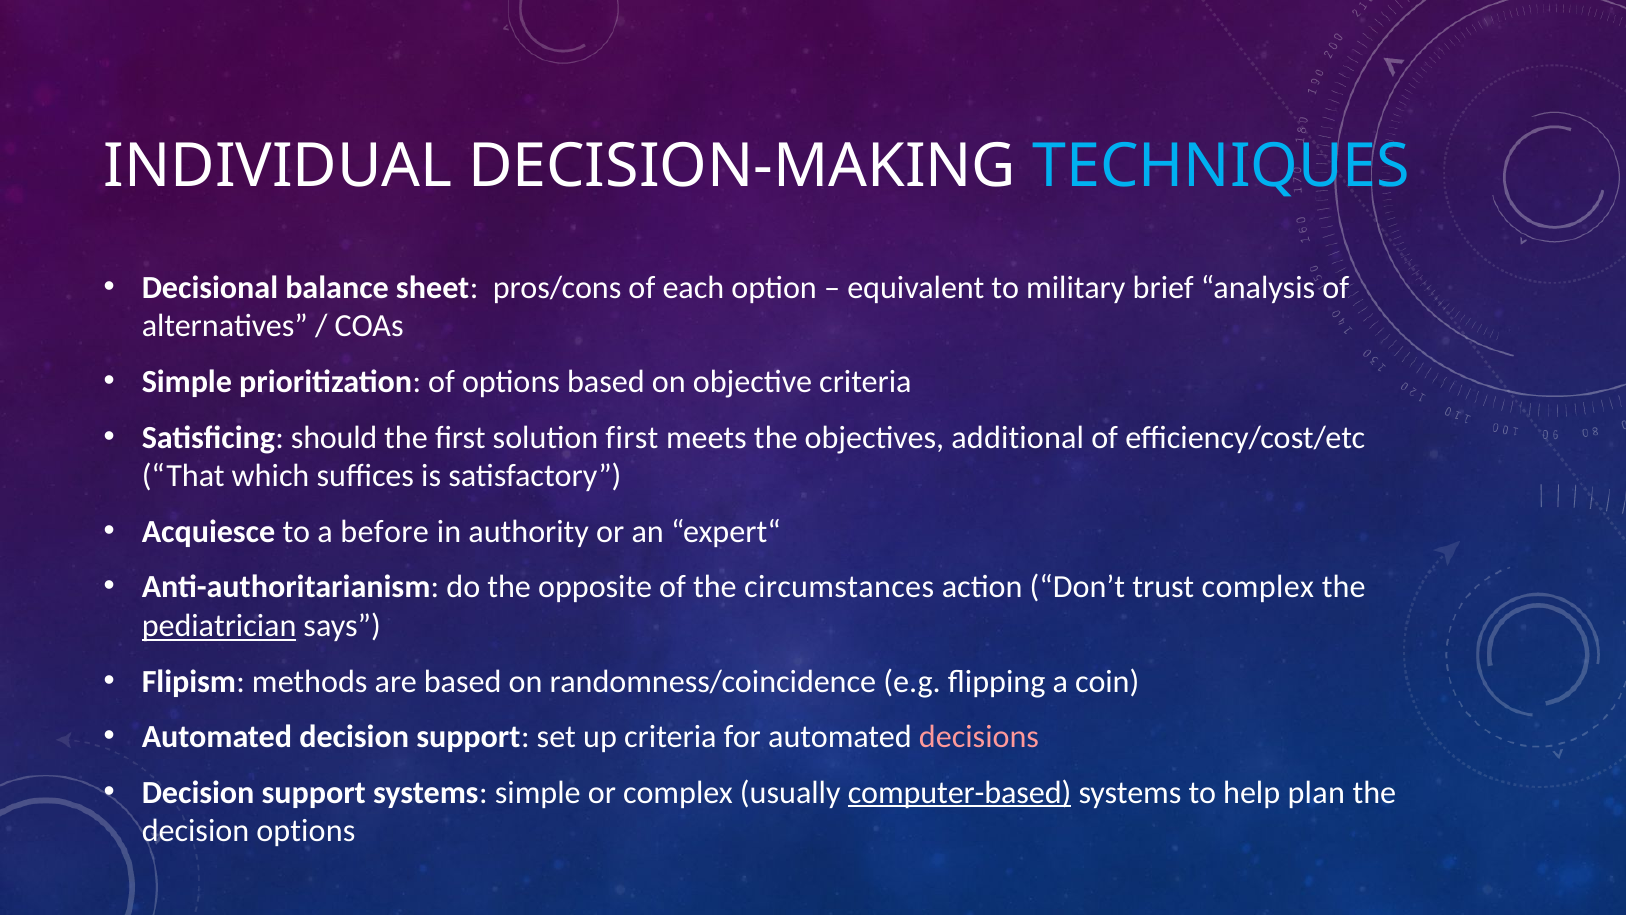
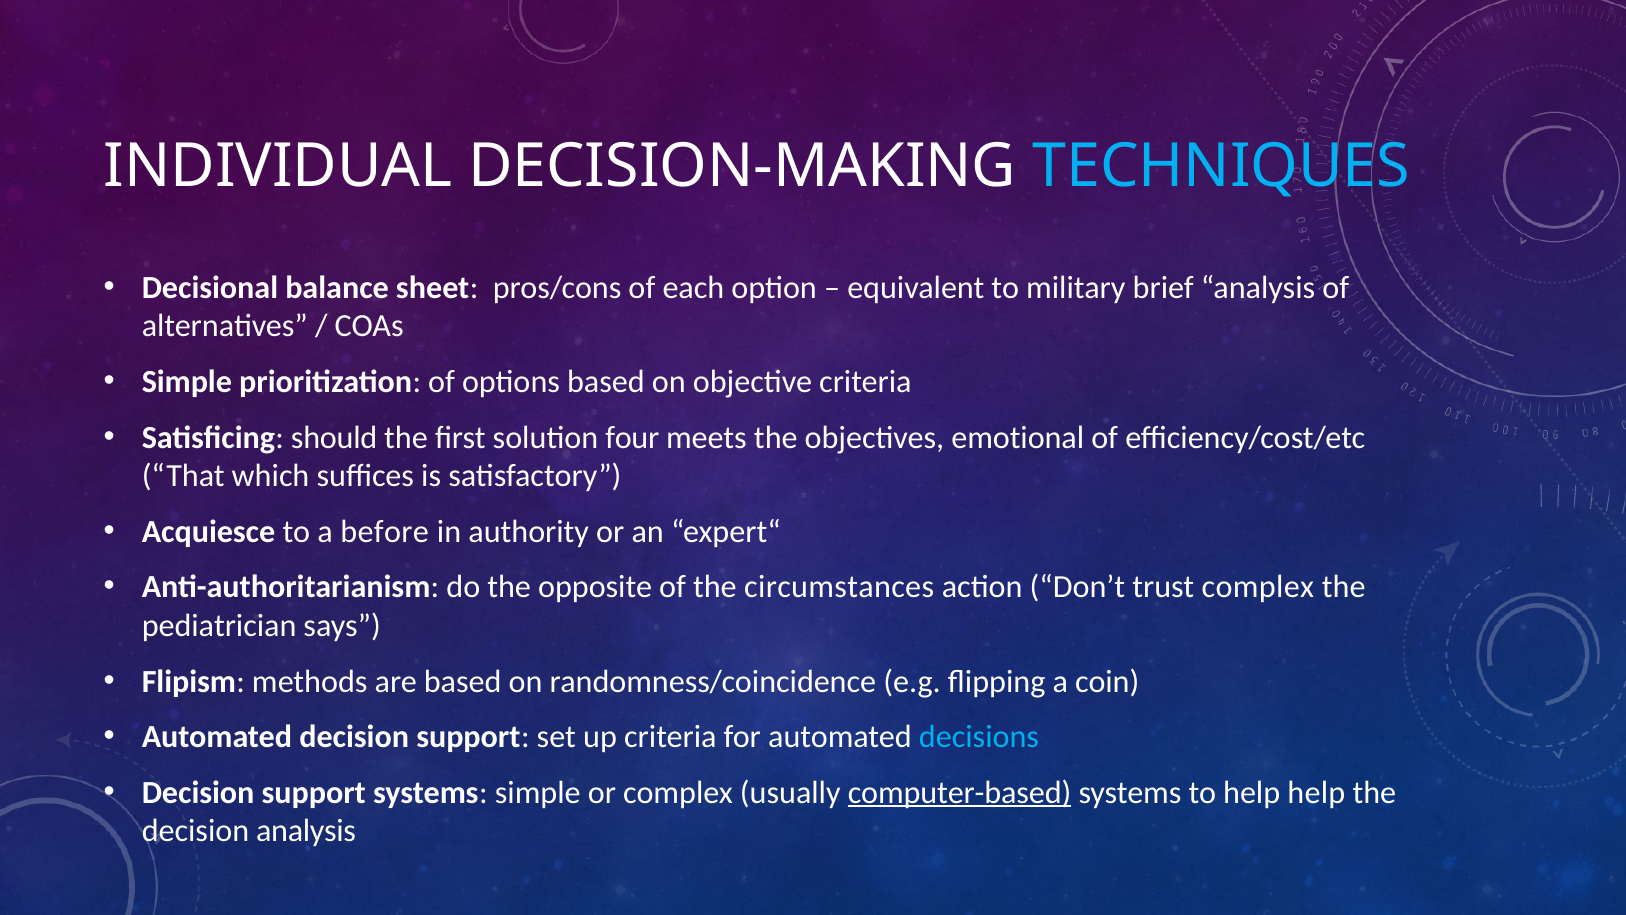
solution first: first -> four (632, 437)
additional: additional -> emotional (1018, 437)
pediatrician underline: present -> none (219, 626)
decisions colour: pink -> light blue (979, 737)
help plan: plan -> help (1316, 792)
decision options: options -> analysis (306, 831)
